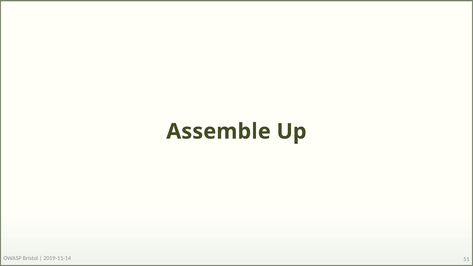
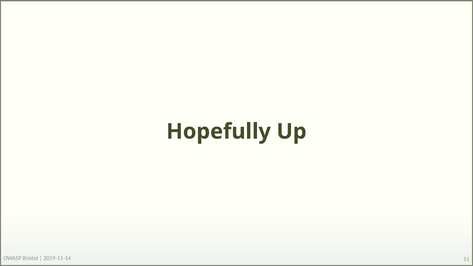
Assemble: Assemble -> Hopefully (219, 131)
